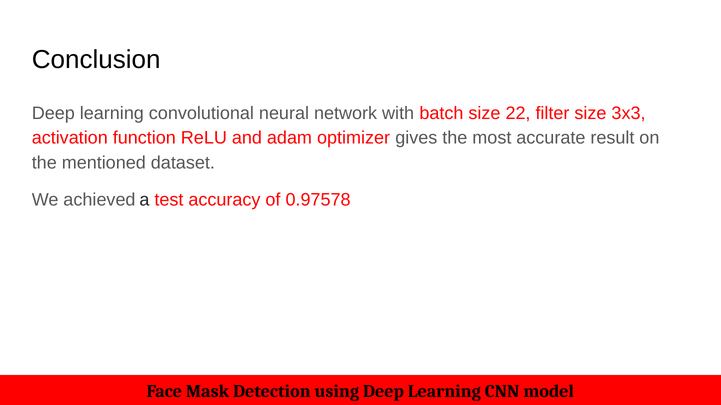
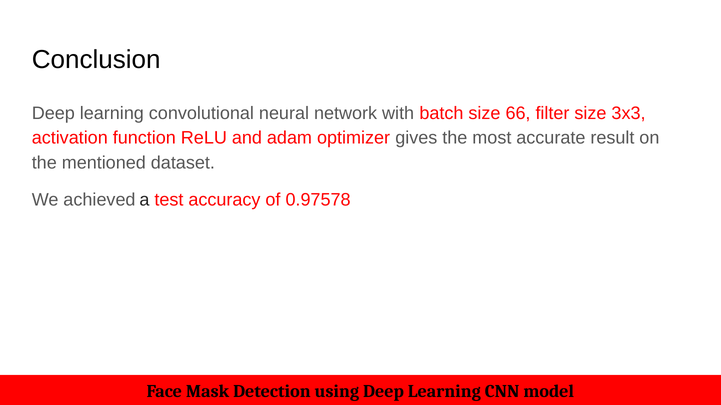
22: 22 -> 66 (518, 113)
